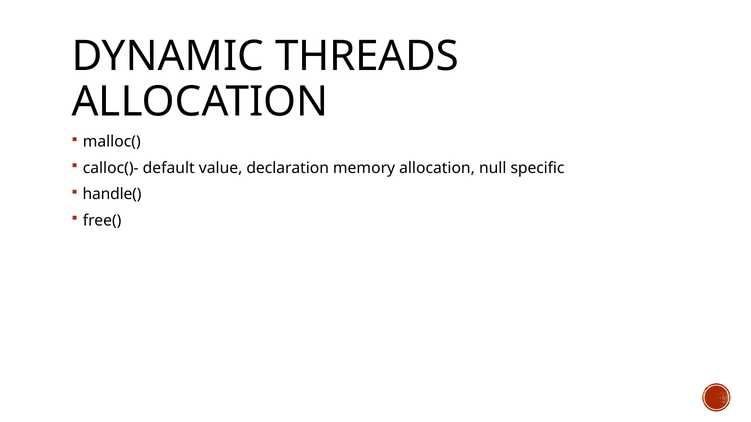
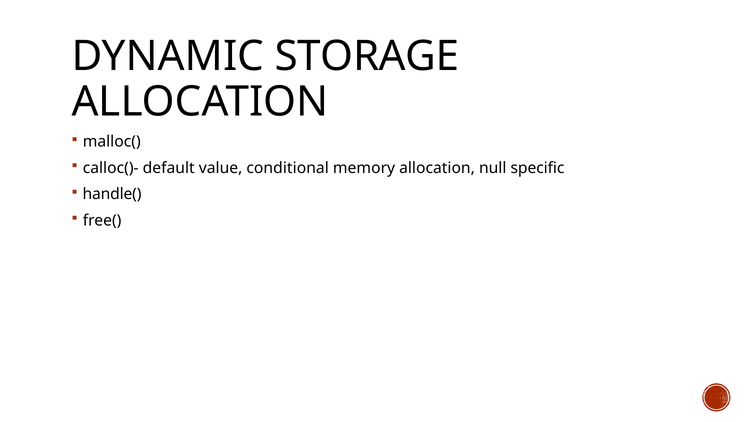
THREADS: THREADS -> STORAGE (367, 56)
declaration: declaration -> conditional (288, 168)
